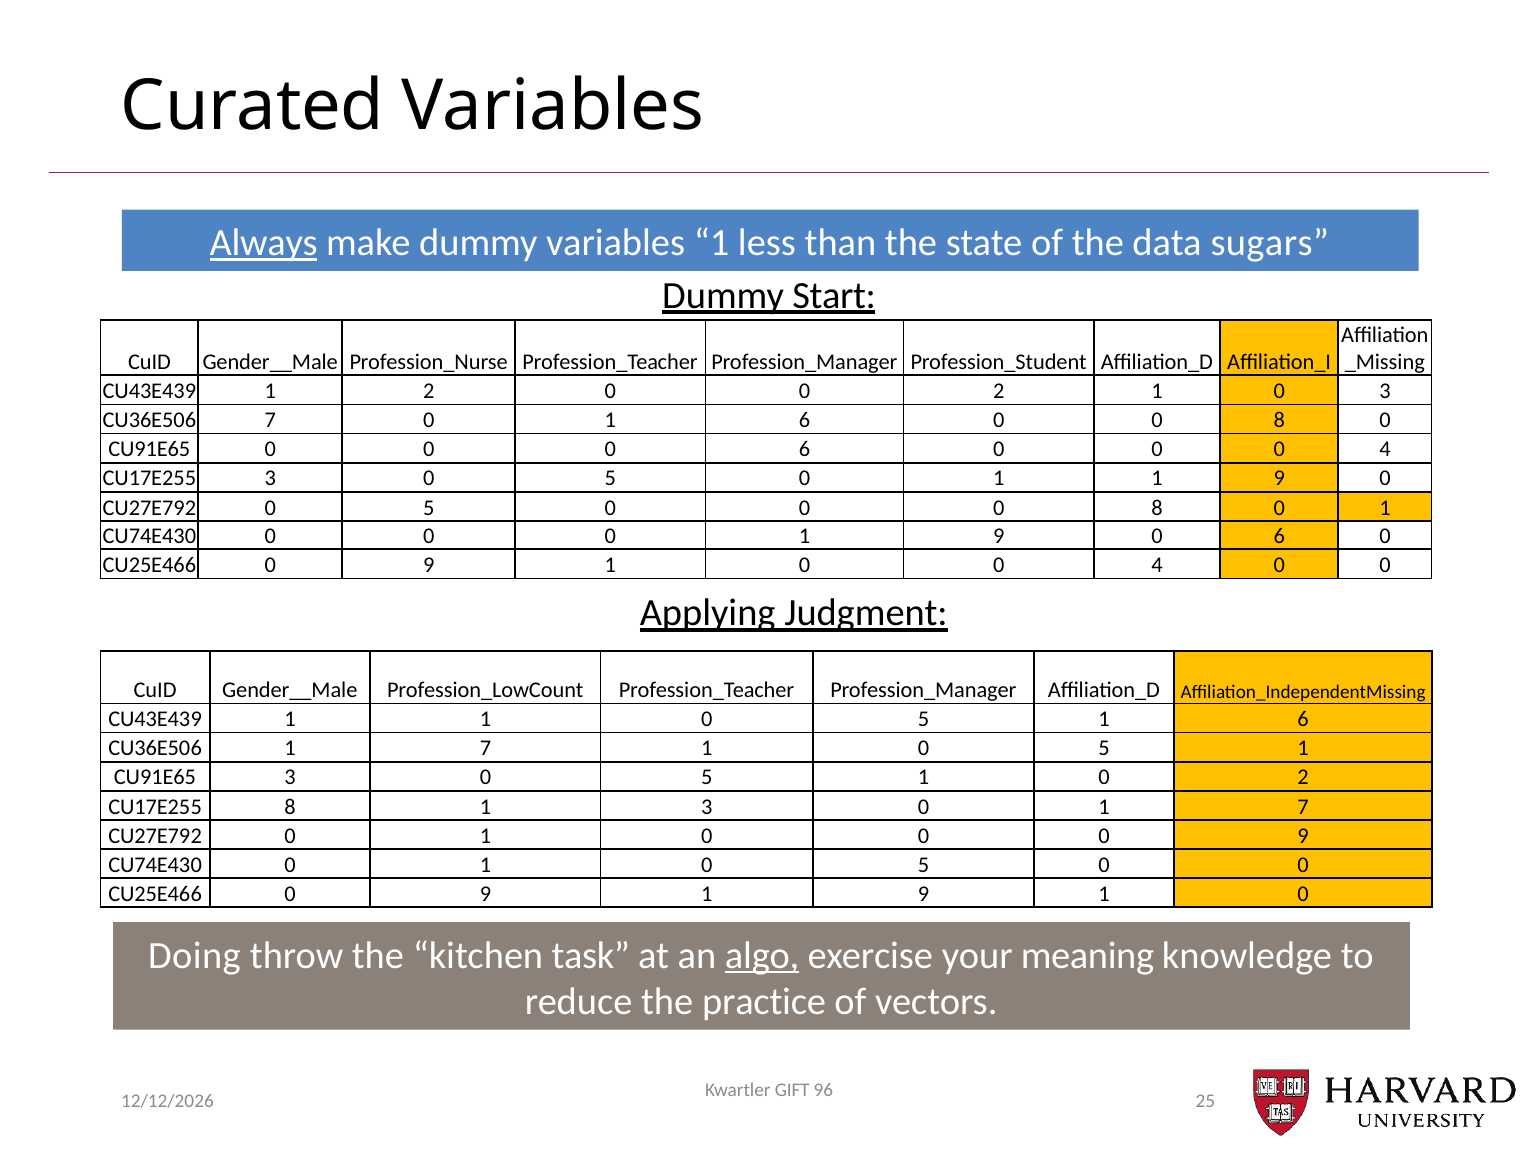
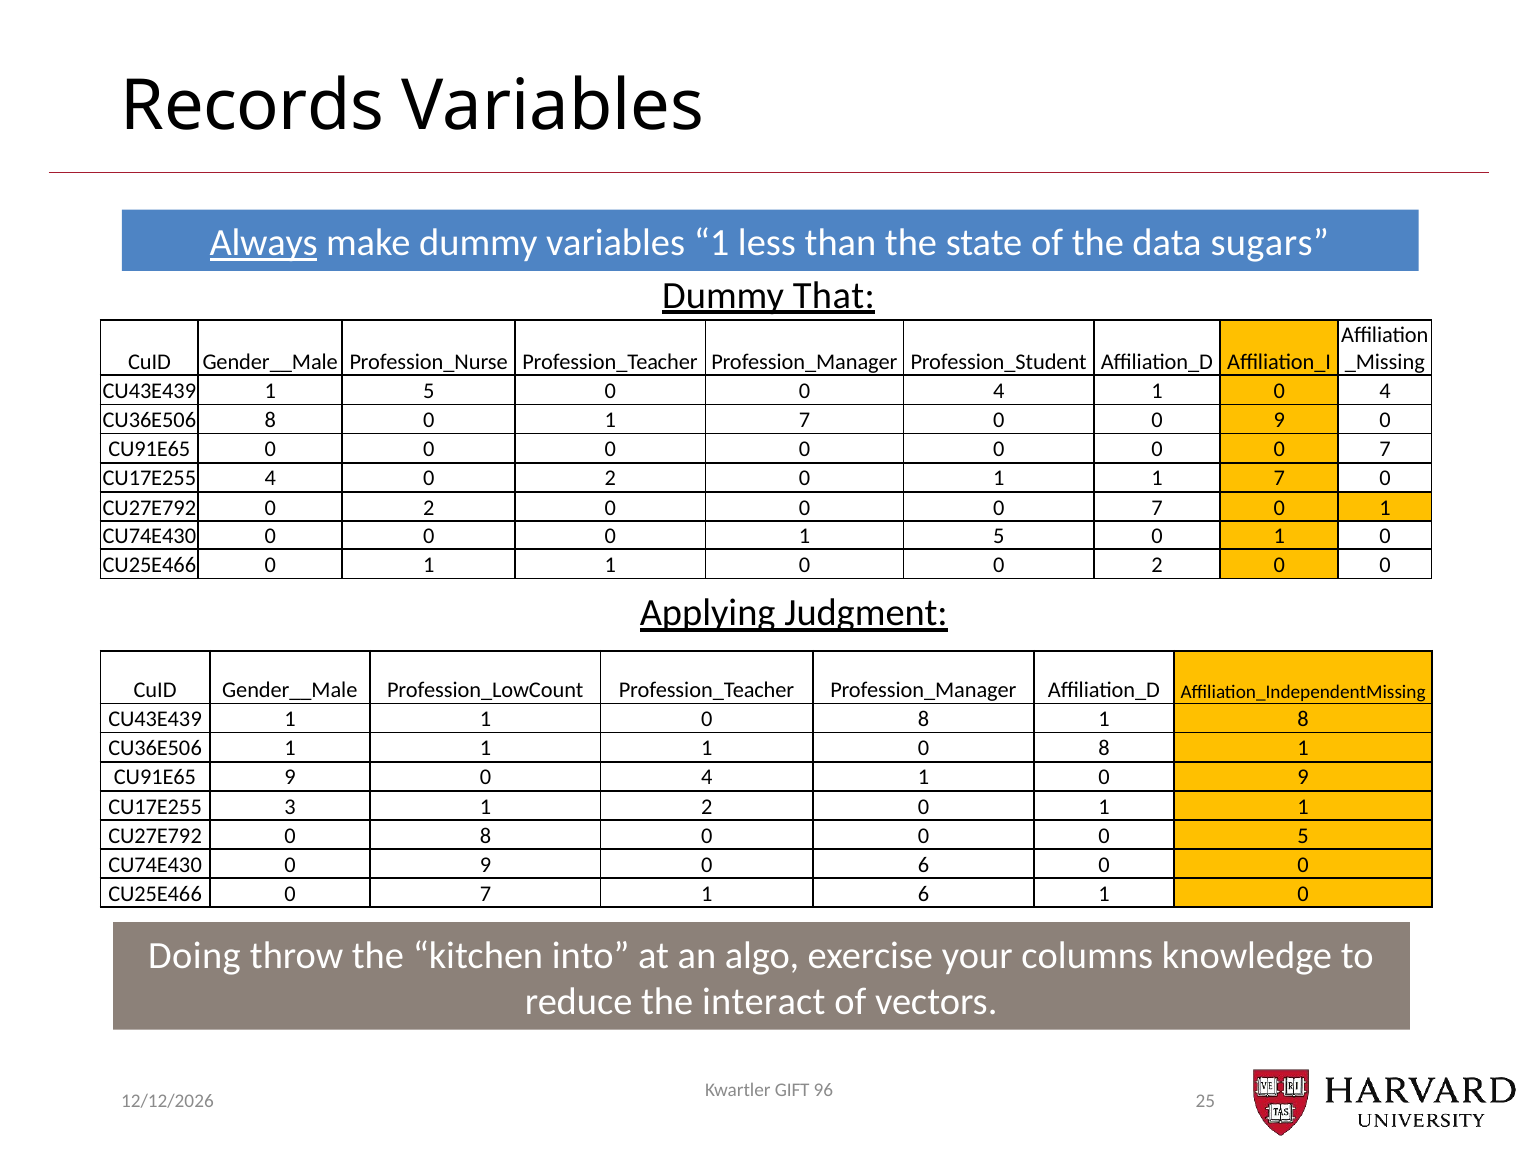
Curated: Curated -> Records (252, 107)
Start: Start -> That (834, 295)
CU43E439 1 2: 2 -> 5 (429, 391)
0 0 2: 2 -> 4 (999, 391)
1 0 3: 3 -> 4 (1385, 391)
CU36E506 7: 7 -> 8 (270, 420)
0 1 6: 6 -> 7 (805, 420)
8: 8 -> 9 (1279, 420)
6: 6 -> 0 (805, 449)
4: 4 -> 7 (1385, 449)
CU17E255 3: 3 -> 4 (270, 478)
5: 5 -> 2 (610, 478)
1 1 9: 9 -> 7 (1279, 478)
CU27E792 0 5: 5 -> 2 (429, 507)
8: 8 -> 7 (1157, 507)
0 1 9: 9 -> 5 (999, 536)
6: 6 -> 1 (1279, 536)
9: 9 -> 1 (429, 565)
1 0 0 4: 4 -> 2 (1157, 565)
5: 5 -> 8 (924, 719)
6: 6 -> 8 (1303, 719)
CU36E506 1 7: 7 -> 1 (485, 748)
5: 5 -> 8 (1104, 748)
CU91E65 3: 3 -> 9 (290, 777)
5: 5 -> 4 (707, 777)
1 0 2: 2 -> 9 (1303, 777)
CU17E255 8: 8 -> 3 (290, 806)
1 3: 3 -> 2 (707, 806)
7: 7 -> 1 (1303, 806)
CU27E792 0 1: 1 -> 8 (485, 835)
0 0 9: 9 -> 5 (1303, 835)
CU74E430 0 1: 1 -> 9 (485, 865)
5: 5 -> 6 (924, 865)
9: 9 -> 7 (485, 894)
9: 9 -> 6 (924, 894)
task: task -> into (591, 955)
algo underline: present -> none (762, 955)
meaning: meaning -> columns (1087, 955)
practice: practice -> interact (764, 1001)
